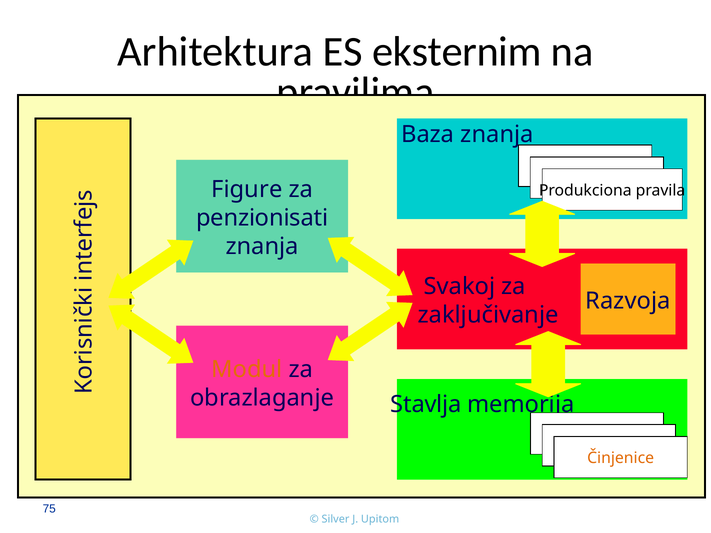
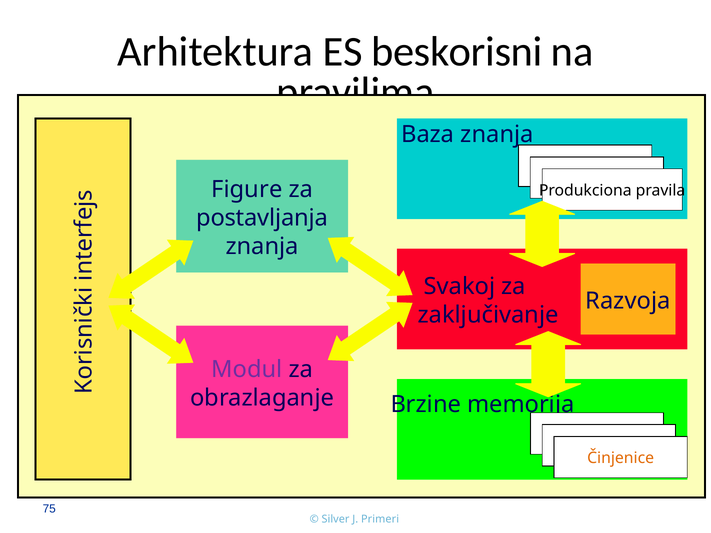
eksternim: eksternim -> beskorisni (457, 52)
penzionisati: penzionisati -> postavljanja (262, 218)
Modul colour: orange -> purple (247, 370)
Stavlja: Stavlja -> Brzine (426, 405)
Upitom: Upitom -> Primeri (380, 520)
